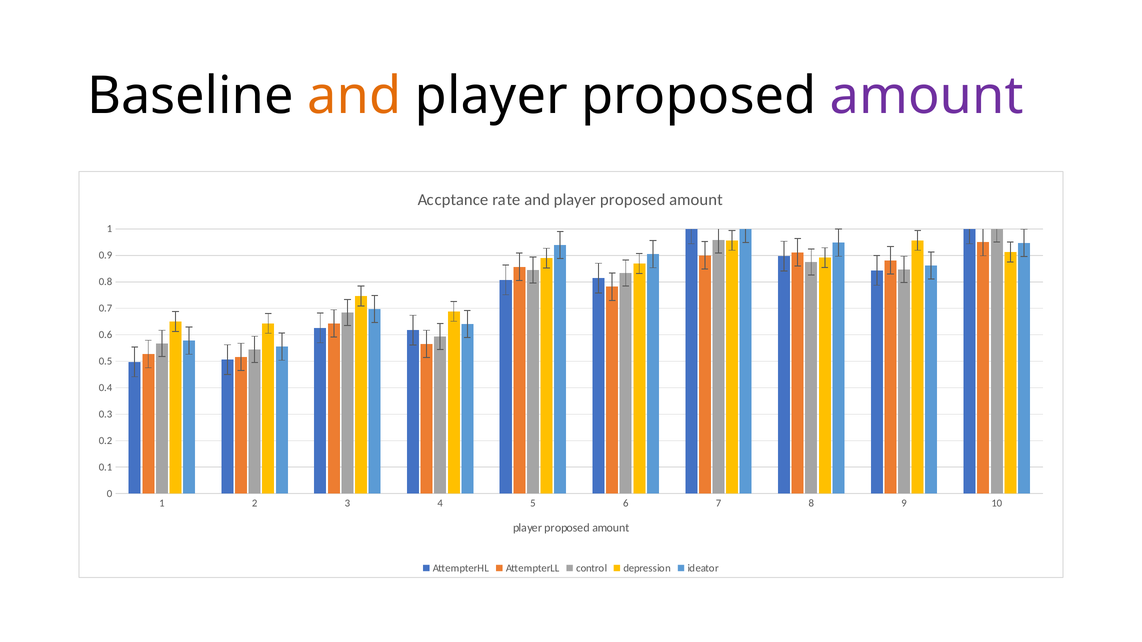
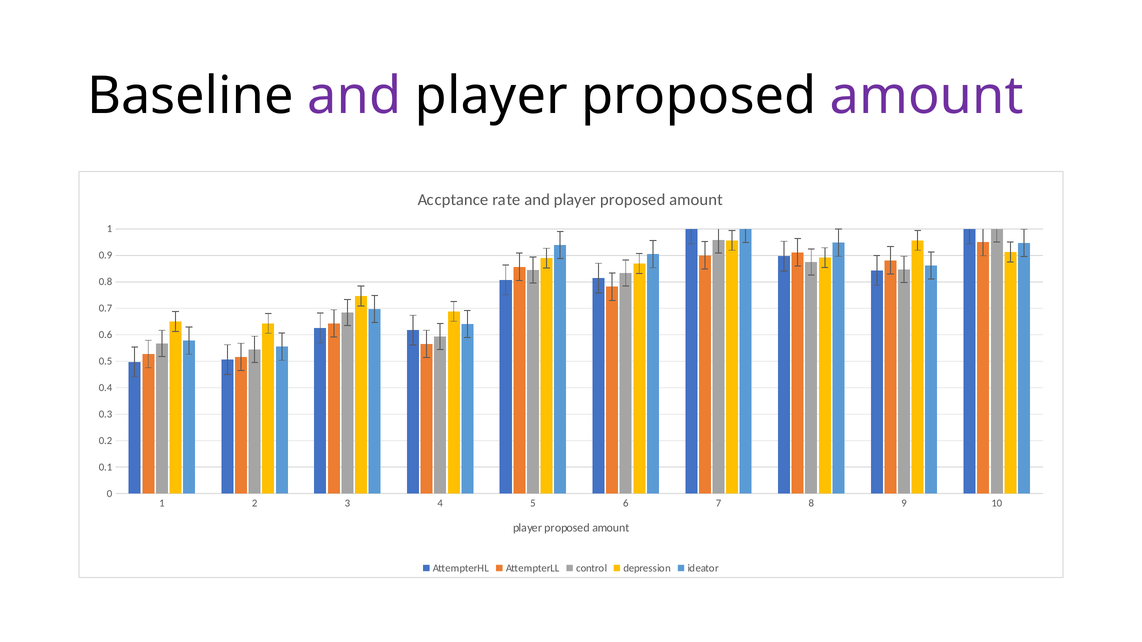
and colour: orange -> purple (354, 96)
